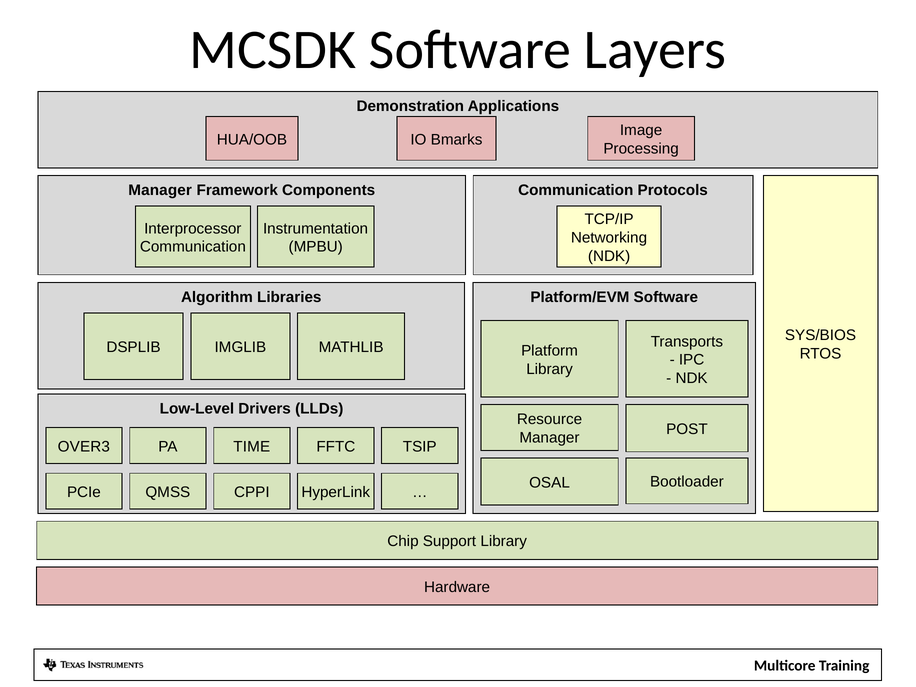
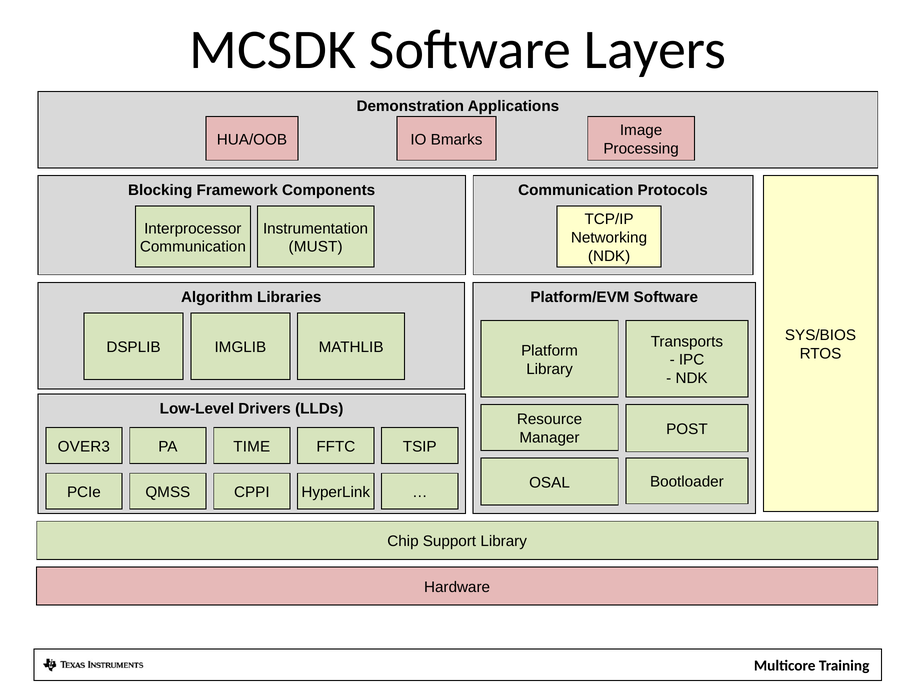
Manager: Manager -> Blocking (160, 190)
MPBU: MPBU -> MUST (316, 247)
